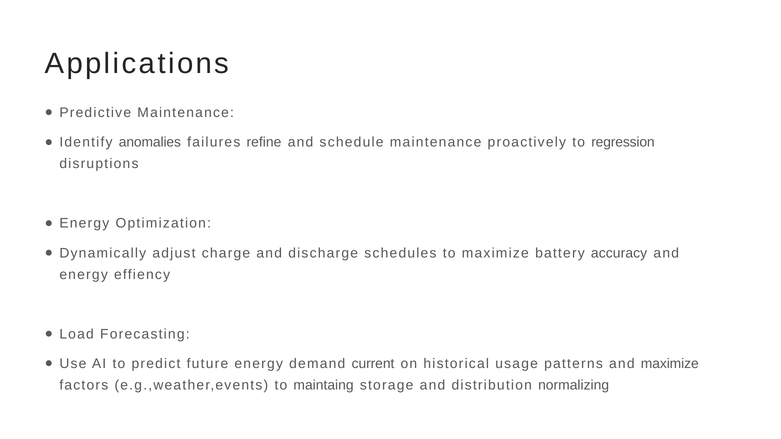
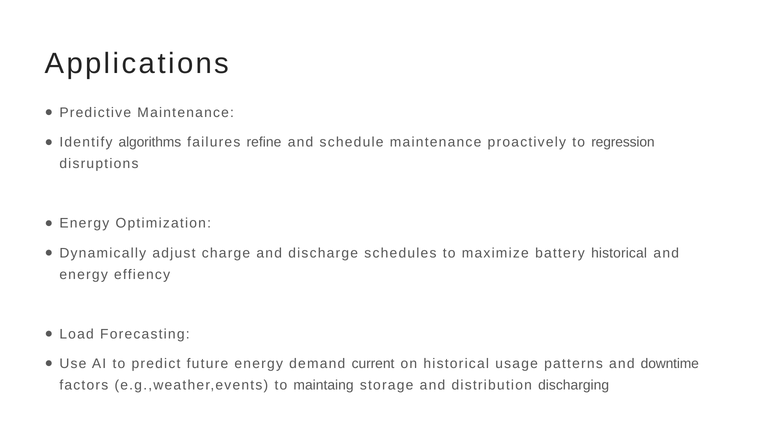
anomalies: anomalies -> algorithms (150, 142)
battery accuracy: accuracy -> historical (619, 253)
and maximize: maximize -> downtime (670, 364)
normalizing: normalizing -> discharging (574, 386)
